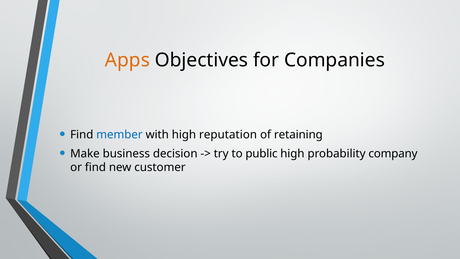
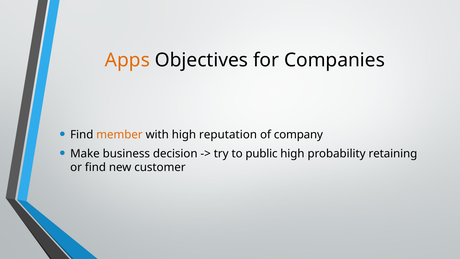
member colour: blue -> orange (119, 134)
retaining: retaining -> company (298, 134)
company: company -> retaining (393, 153)
